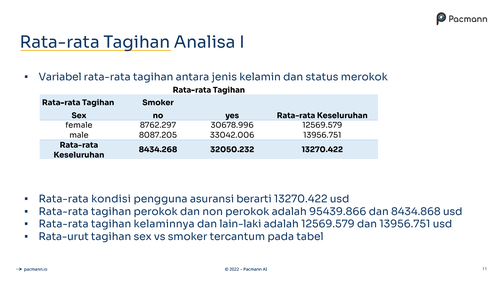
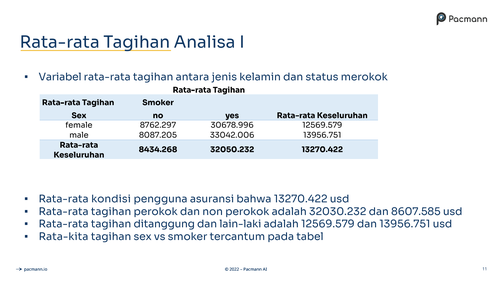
berarti: berarti -> bahwa (254, 199)
95439.866: 95439.866 -> 32030.232 (338, 212)
8434.868: 8434.868 -> 8607.585 (416, 212)
kelaminnya: kelaminnya -> ditanggung (164, 224)
Rata-urut: Rata-urut -> Rata-kita (64, 237)
